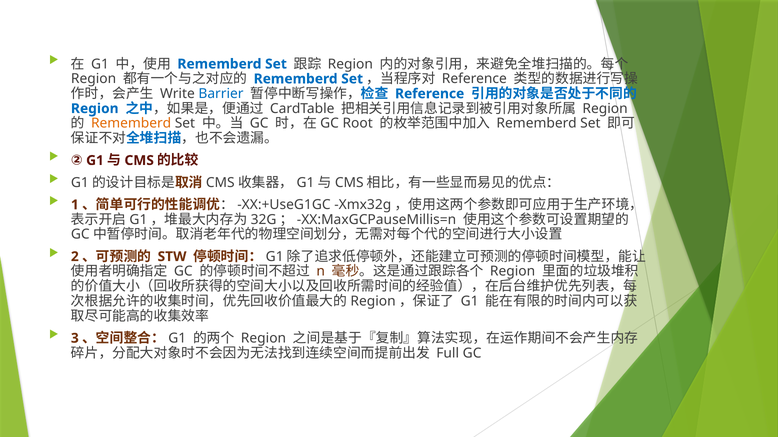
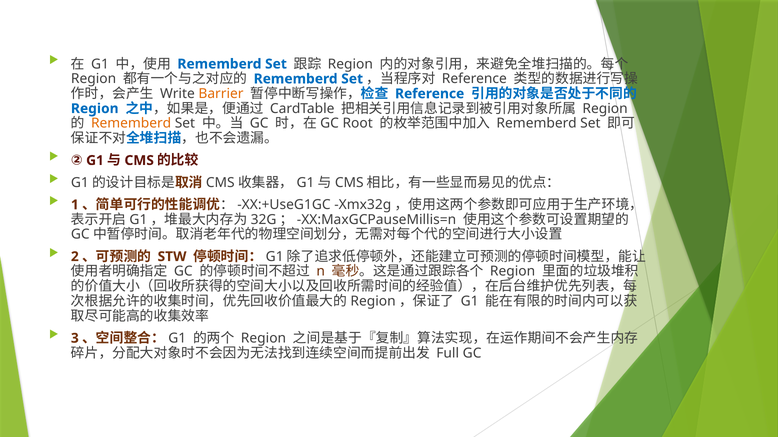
Barrier colour: blue -> orange (221, 94)
